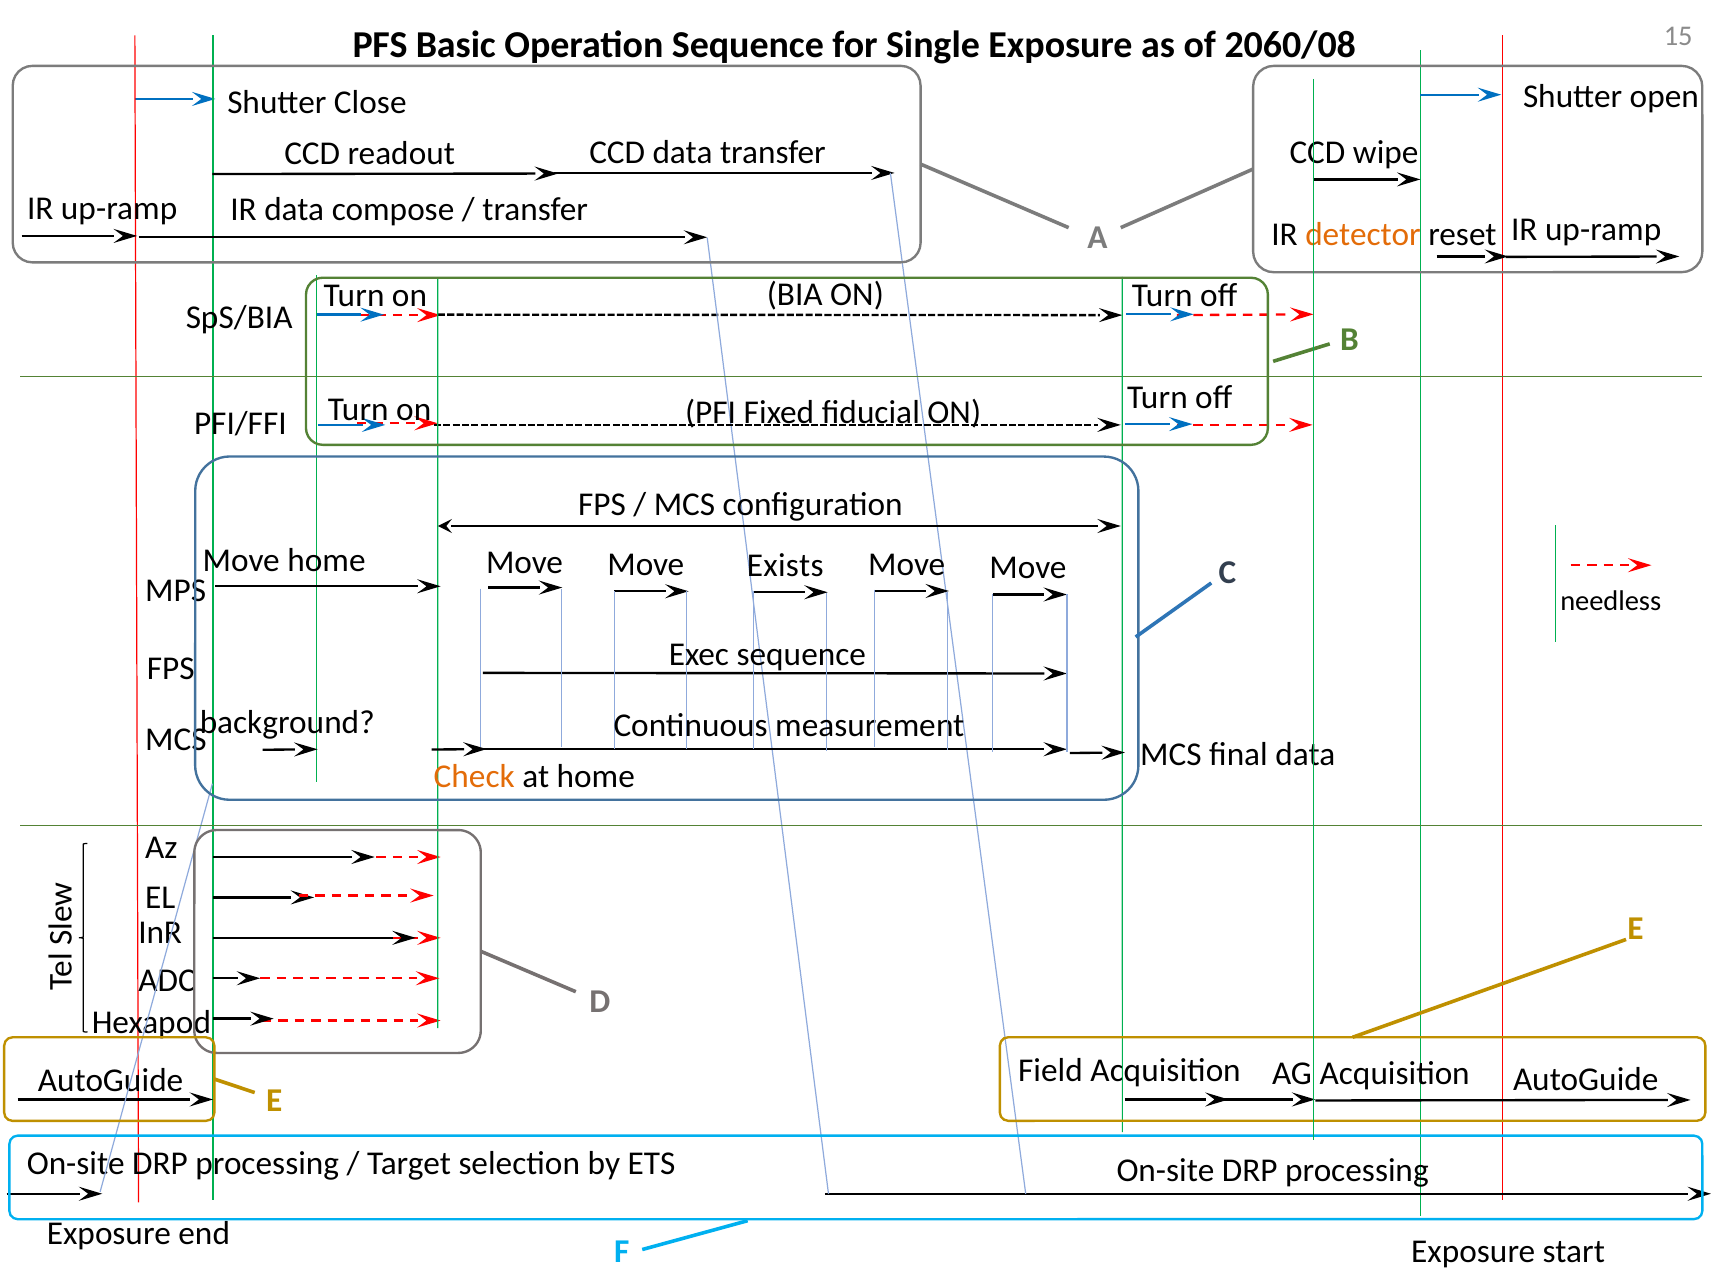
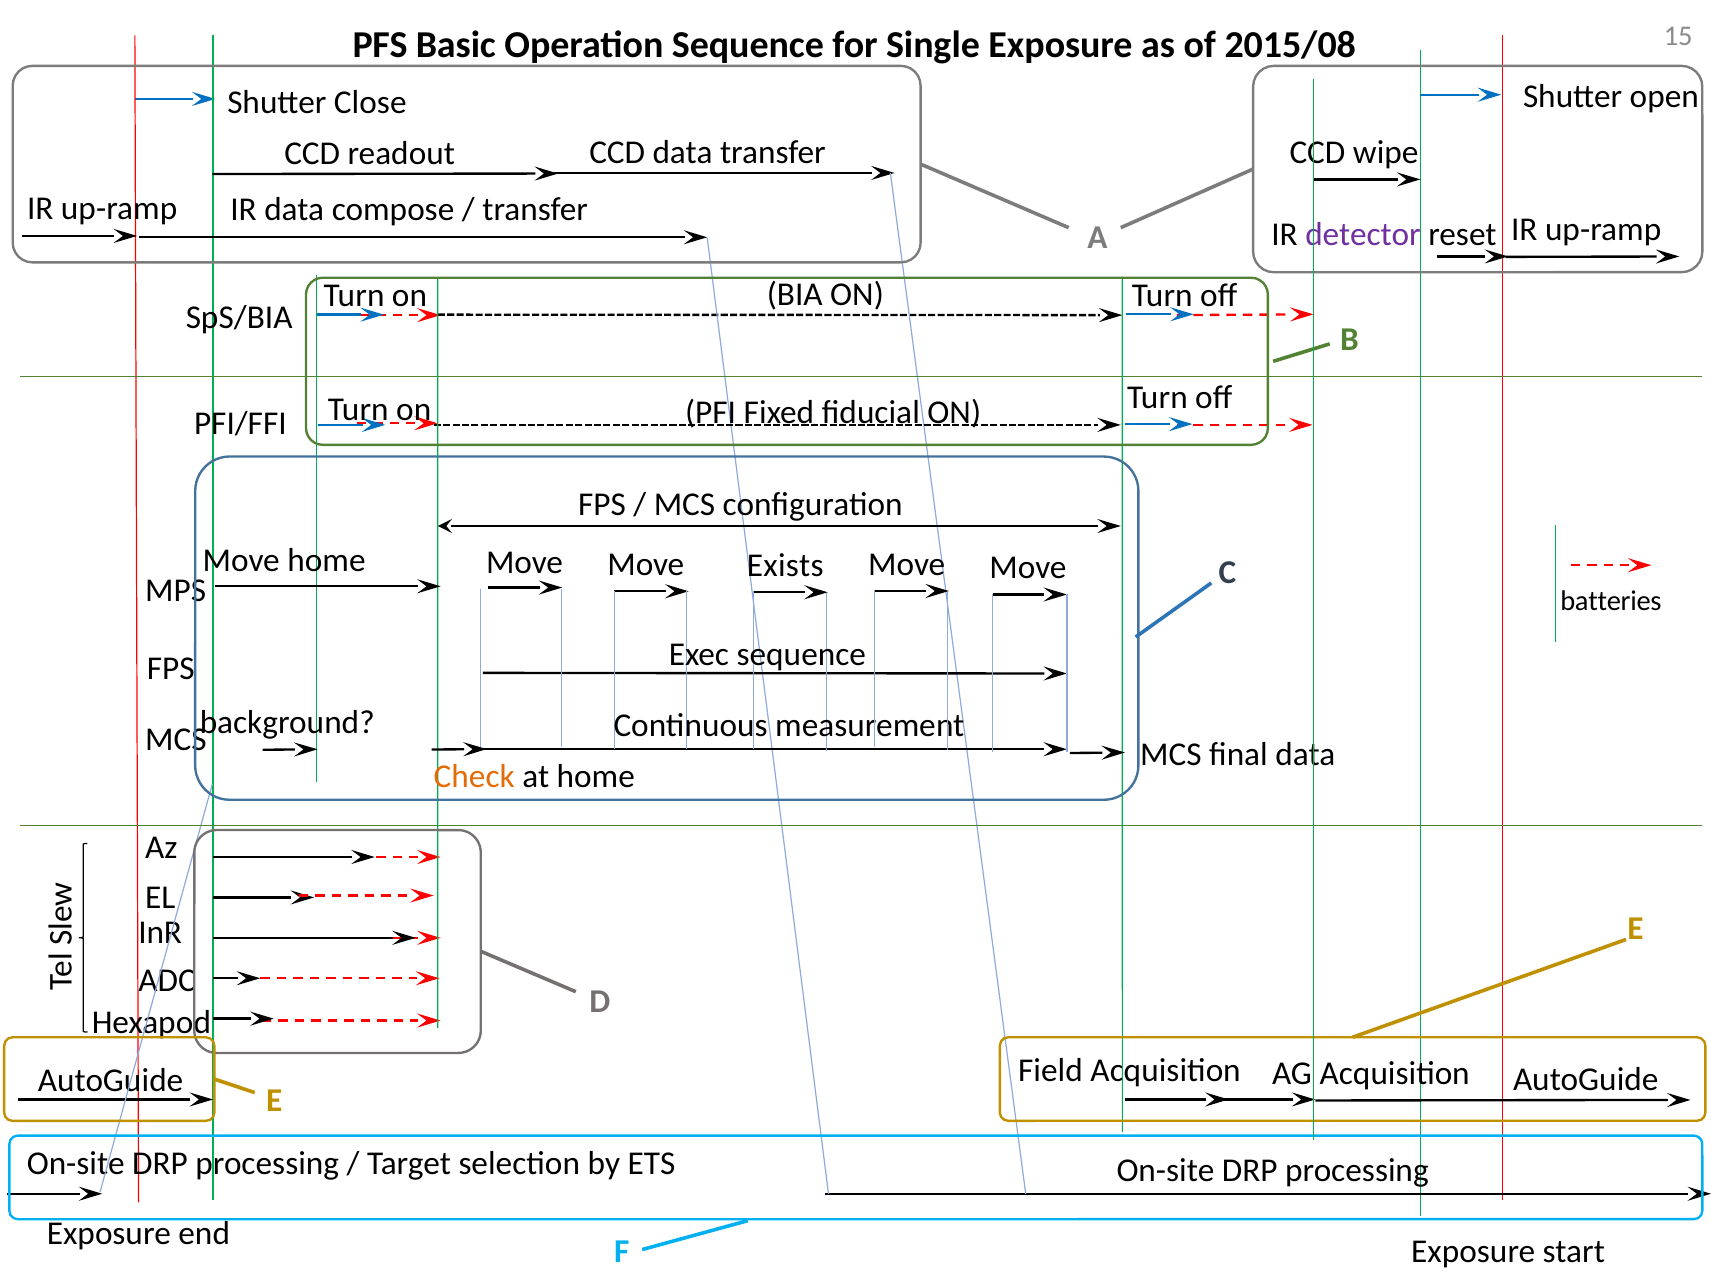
2060/08: 2060/08 -> 2015/08 (1290, 45)
detector colour: orange -> purple (1363, 235)
needless: needless -> batteries (1611, 602)
